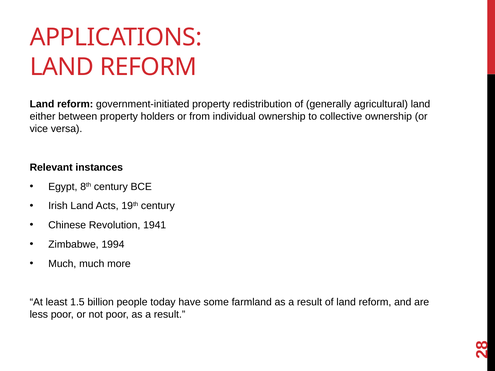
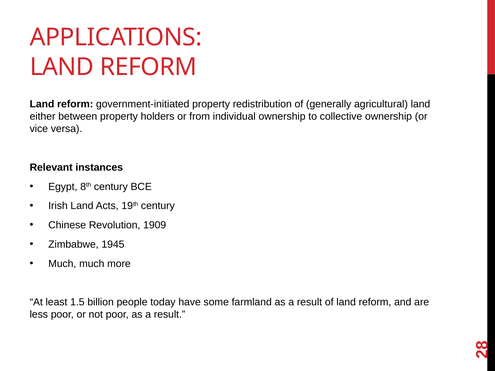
1941: 1941 -> 1909 (155, 225)
1994: 1994 -> 1945 (113, 245)
